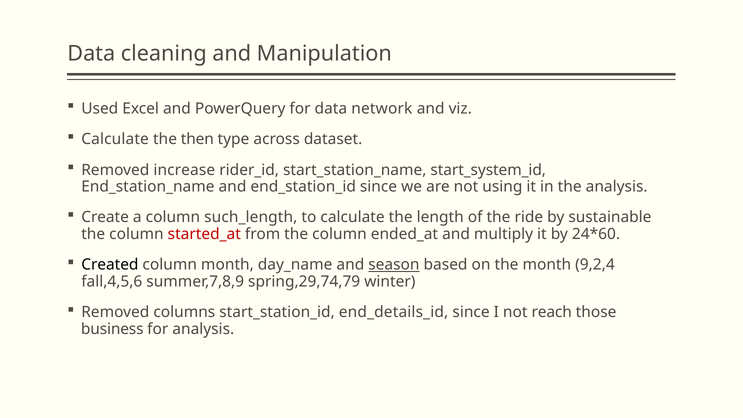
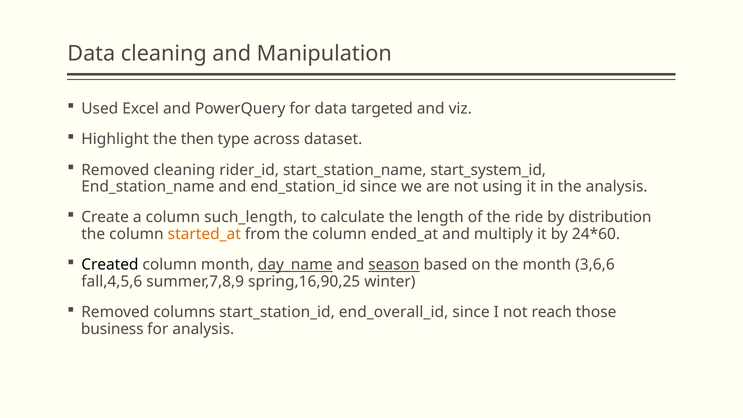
network: network -> targeted (382, 109)
Calculate: Calculate -> Highlight (115, 139)
Removed increase: increase -> cleaning (184, 170)
sustainable: sustainable -> distribution (610, 217)
started_at colour: red -> orange (204, 234)
day_name underline: none -> present (295, 265)
9,2,4: 9,2,4 -> 3,6,6 (595, 265)
spring,29,74,79: spring,29,74,79 -> spring,16,90,25 (304, 281)
end_details_id: end_details_id -> end_overall_id (394, 312)
